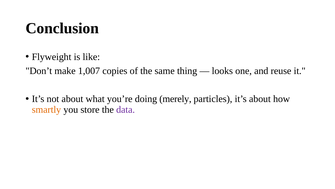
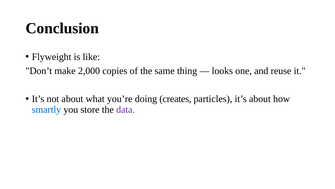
1,007: 1,007 -> 2,000 (89, 71)
merely: merely -> creates (175, 99)
smartly colour: orange -> blue (46, 109)
